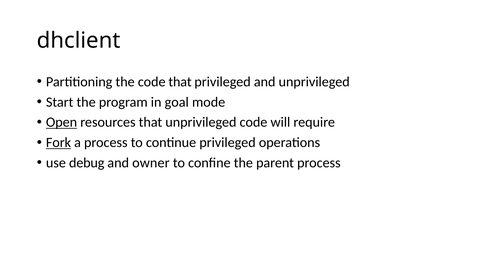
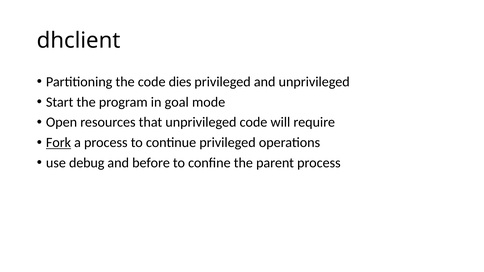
code that: that -> dies (180, 82)
Open underline: present -> none (62, 122)
owner: owner -> before (151, 163)
